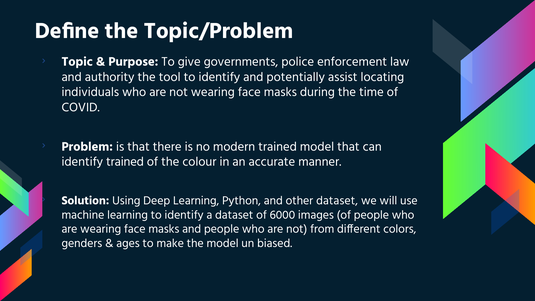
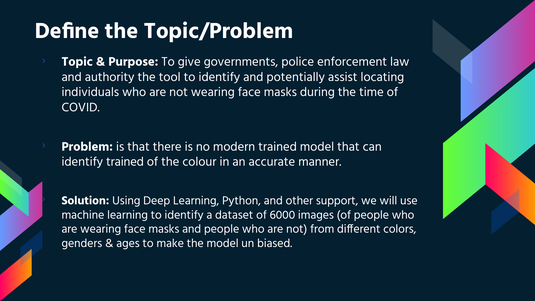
other dataset: dataset -> support (337, 200)
